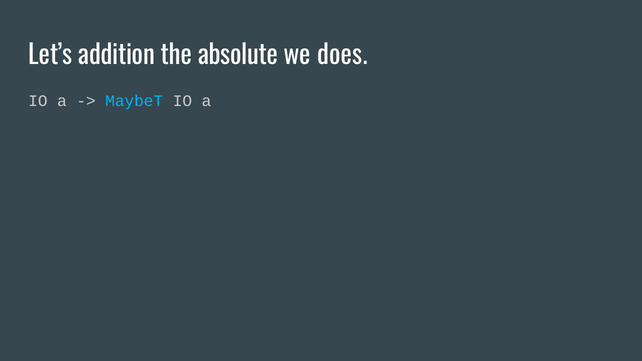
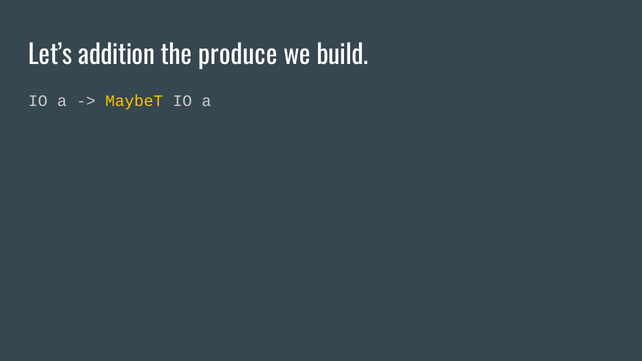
absolute: absolute -> produce (238, 56)
does: does -> build (343, 56)
MaybeT colour: light blue -> yellow (134, 101)
